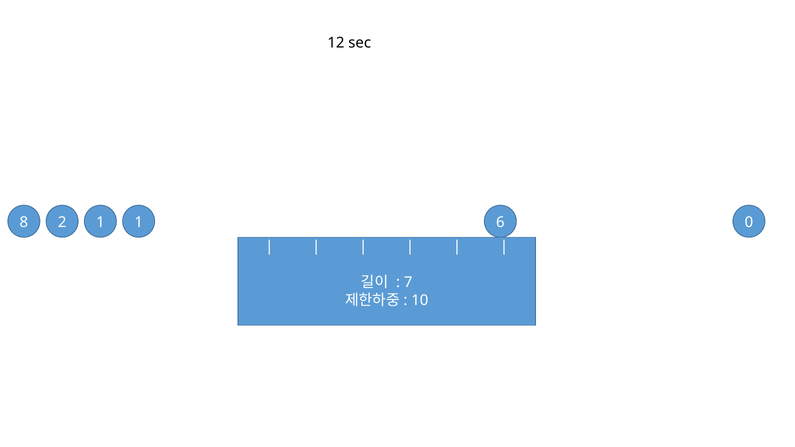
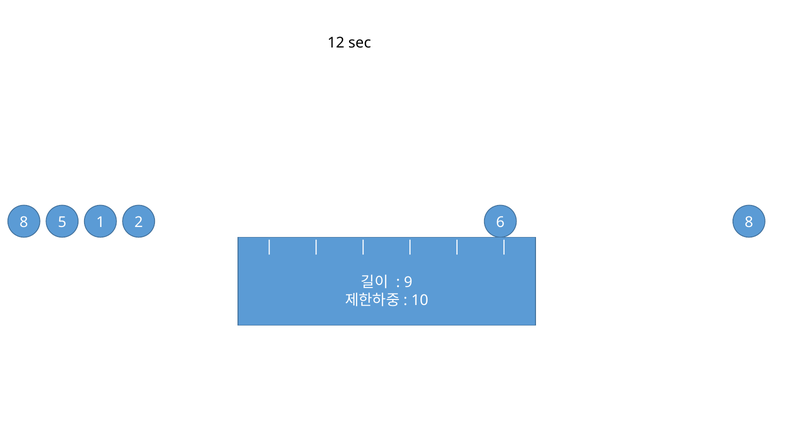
2: 2 -> 5 (62, 222)
1 1: 1 -> 2 (139, 222)
6 0: 0 -> 8 (749, 222)
7: 7 -> 9 (408, 282)
